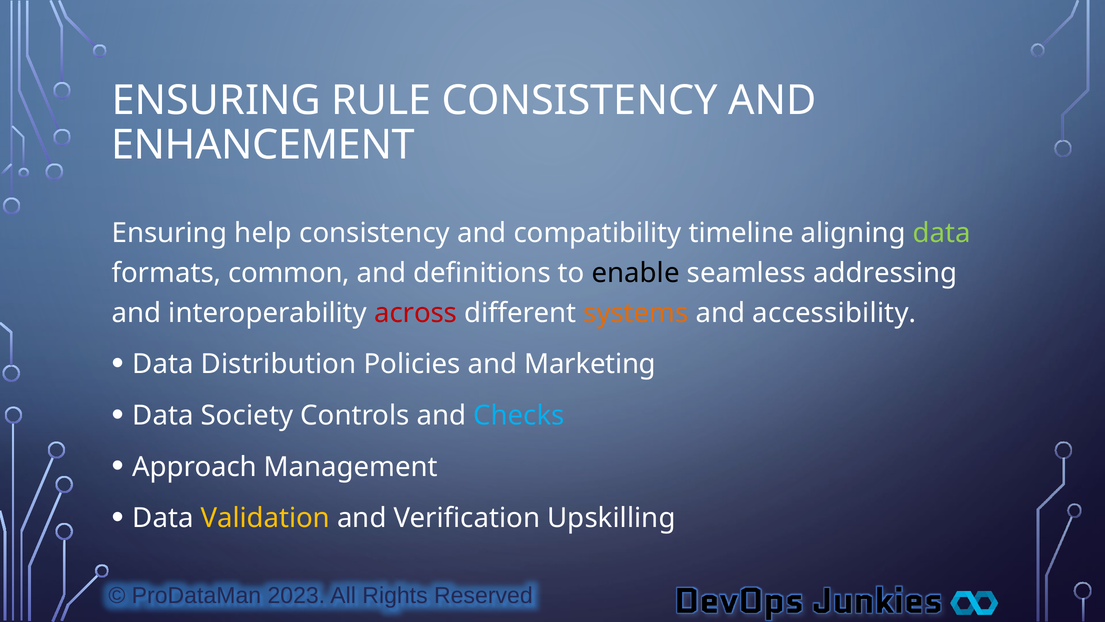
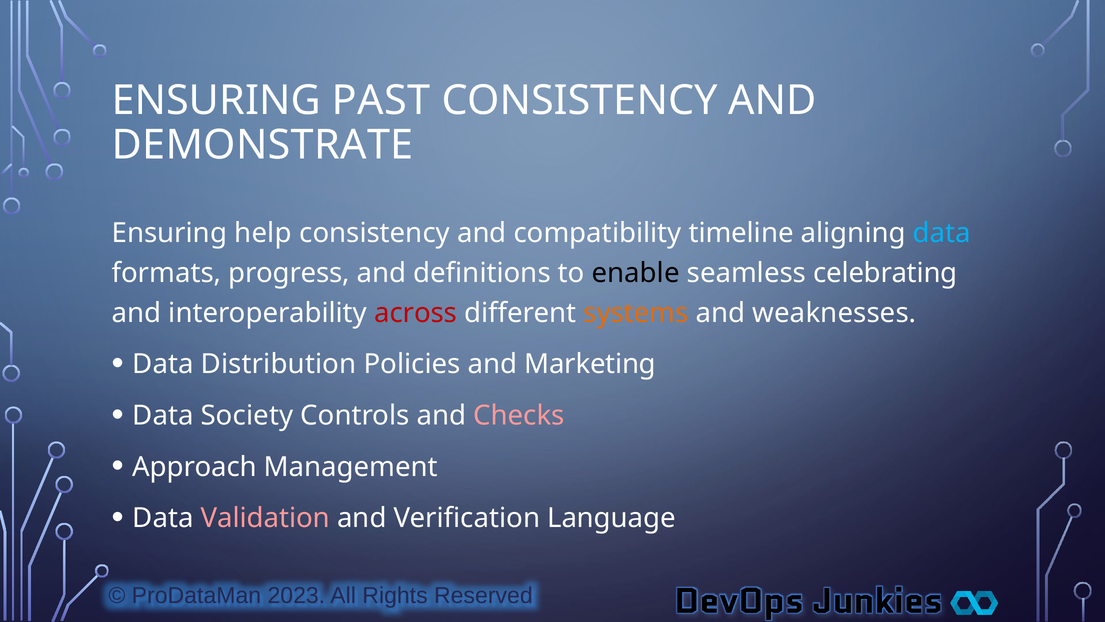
RULE: RULE -> PAST (381, 100)
ENHANCEMENT: ENHANCEMENT -> DEMONSTRATE (263, 145)
data colour: light green -> light blue (942, 233)
common: common -> progress (289, 273)
addressing: addressing -> celebrating (885, 273)
accessibility: accessibility -> weaknesses (834, 313)
Checks colour: light blue -> pink (519, 415)
Validation colour: yellow -> pink (265, 518)
Upskilling: Upskilling -> Language (611, 518)
